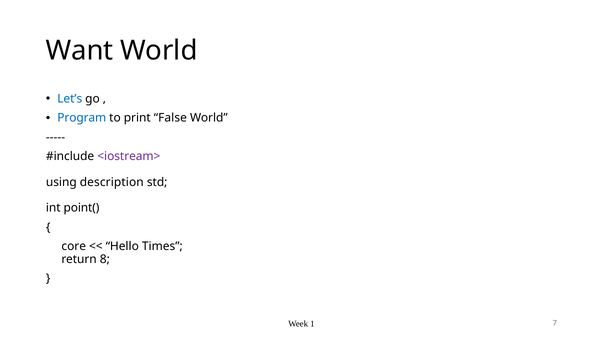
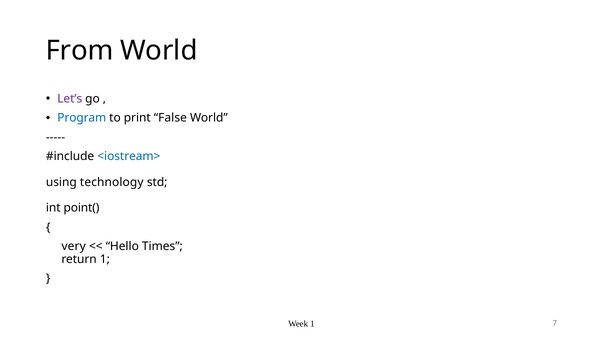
Want: Want -> From (80, 51)
Let’s colour: blue -> purple (70, 99)
<iostream> colour: purple -> blue (129, 156)
description: description -> technology (112, 182)
core: core -> very (74, 246)
return 8: 8 -> 1 (105, 259)
